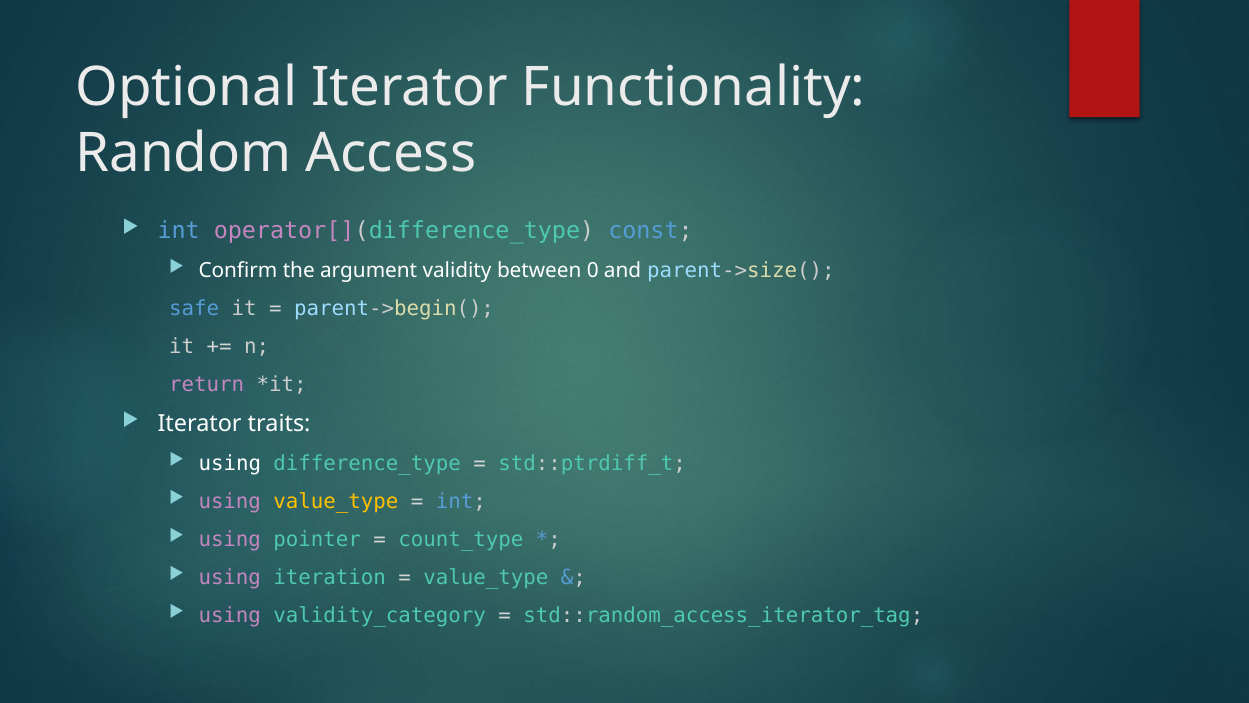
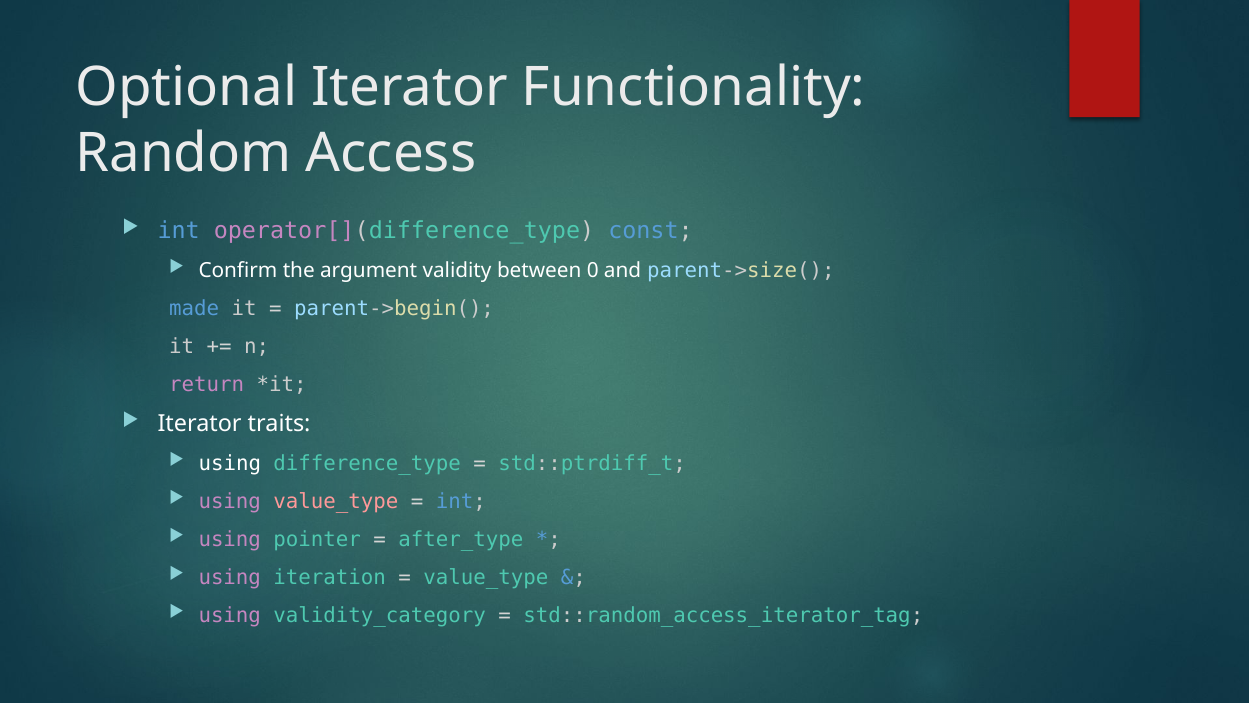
safe: safe -> made (194, 308)
value_type colour: yellow -> pink (336, 501)
count_type: count_type -> after_type (461, 539)
